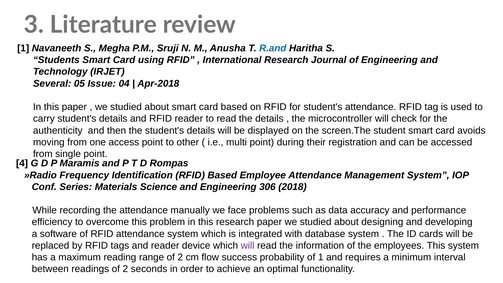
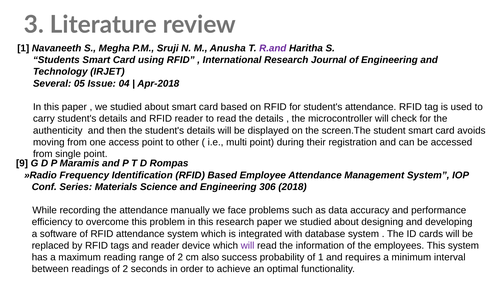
R.and colour: blue -> purple (273, 48)
4: 4 -> 9 (22, 163)
flow: flow -> also (210, 257)
